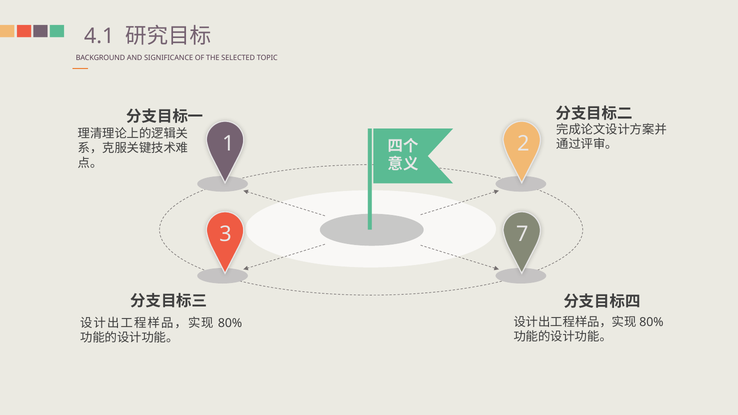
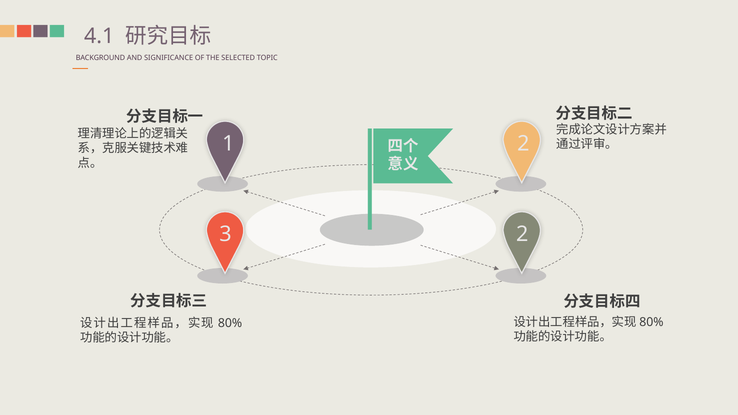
3 7: 7 -> 2 (522, 234)
